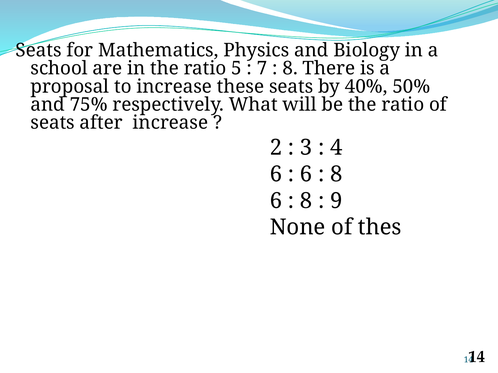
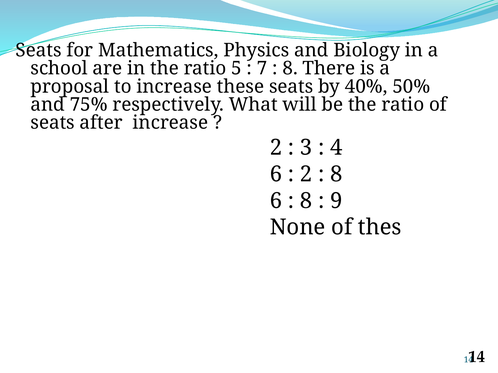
6: 6 -> 2 (306, 174)
